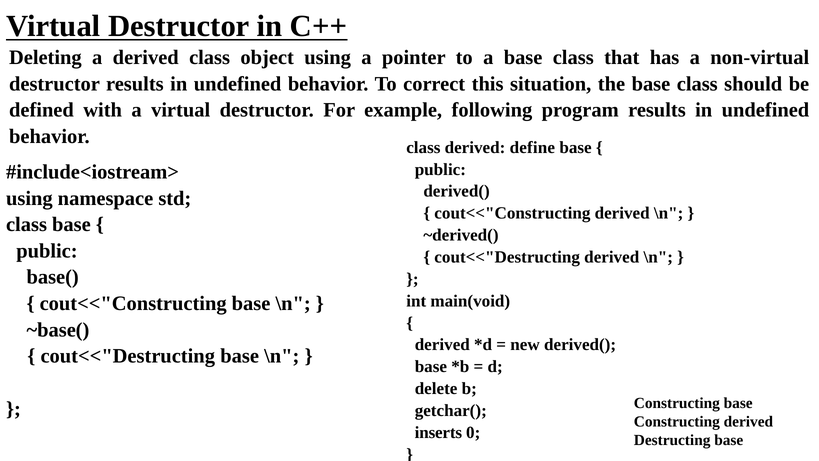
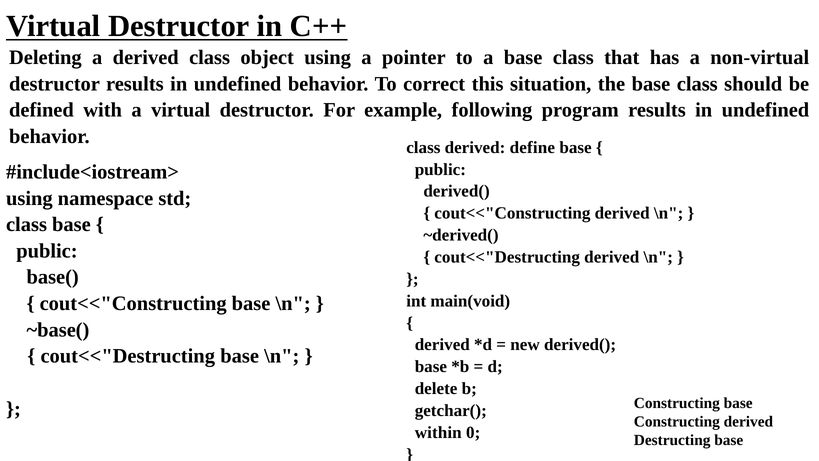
inserts: inserts -> within (438, 432)
